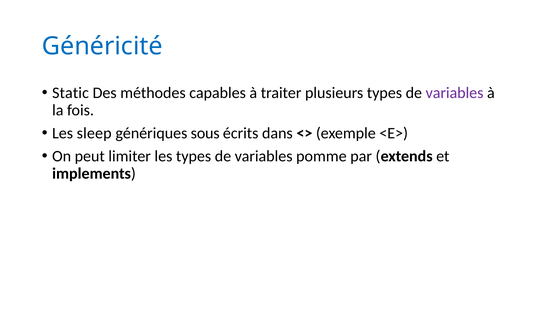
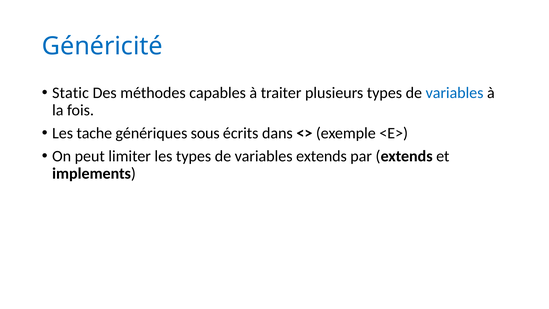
variables colour: purple -> blue (455, 93)
sleep: sleep -> tache (94, 133)
variables pomme: pomme -> extends (321, 156)
